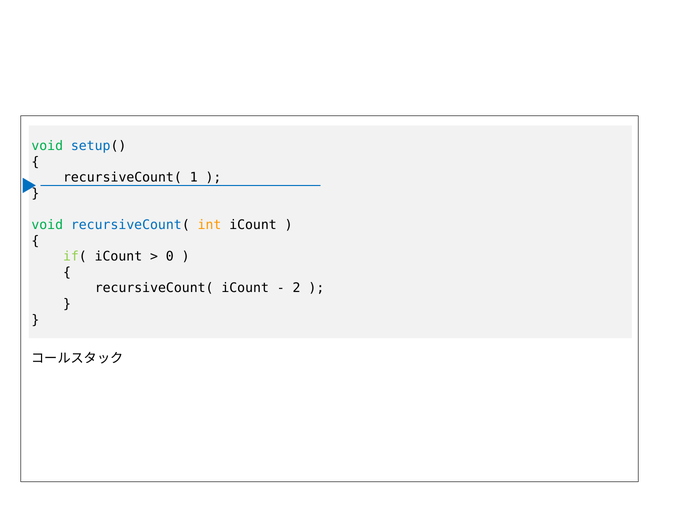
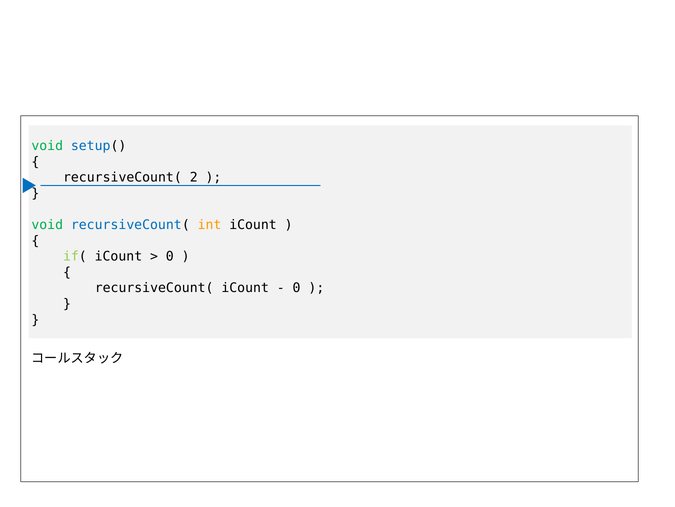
1: 1 -> 2 (194, 177)
2: 2 -> 0 (297, 288)
